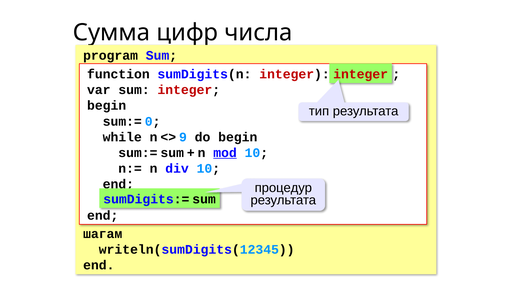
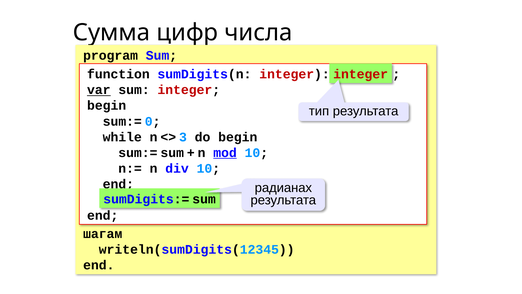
var underline: none -> present (99, 90)
9: 9 -> 3 (183, 137)
процедур: процедур -> радианах (283, 188)
